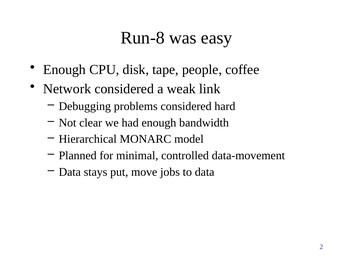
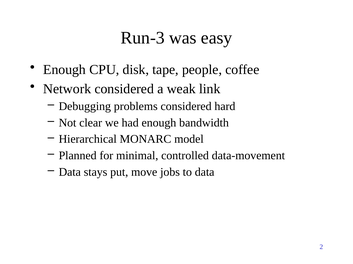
Run-8: Run-8 -> Run-3 (143, 38)
